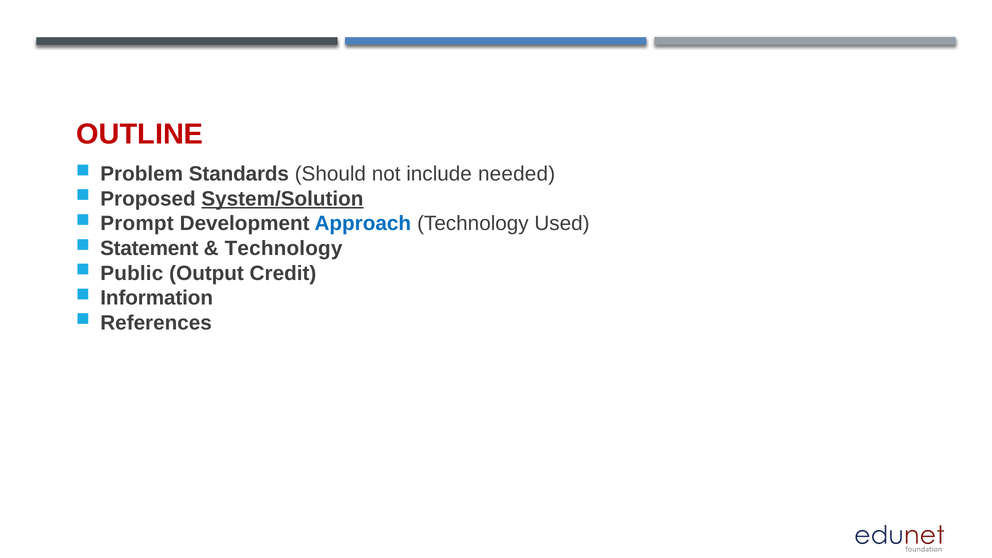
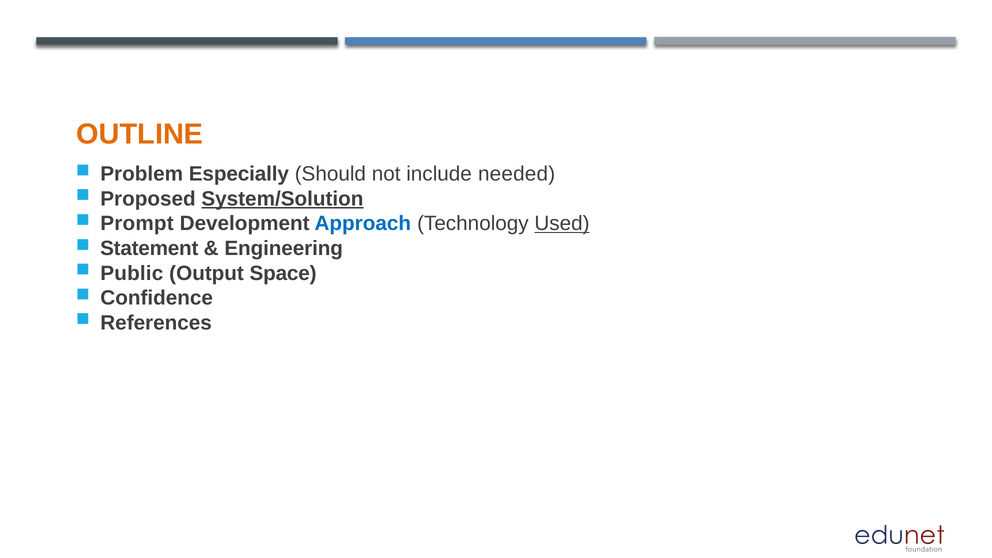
OUTLINE colour: red -> orange (140, 134)
Standards: Standards -> Especially (239, 174)
Used underline: none -> present (562, 224)
Technology: Technology -> Engineering (284, 248)
Credit: Credit -> Space (283, 273)
Information: Information -> Confidence (157, 298)
